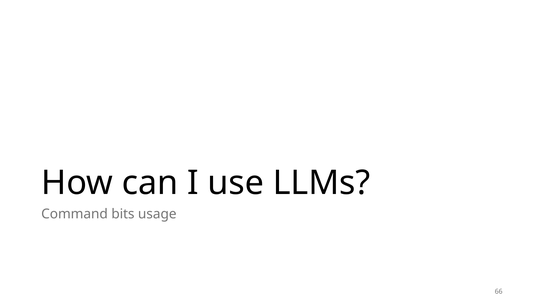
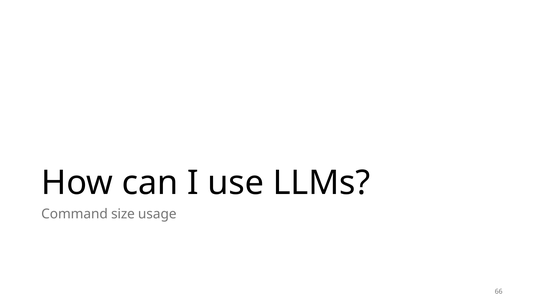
bits: bits -> size (123, 214)
